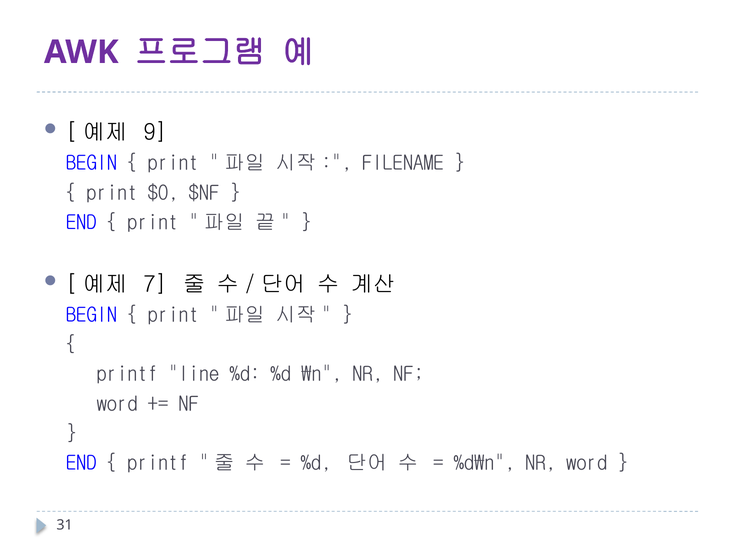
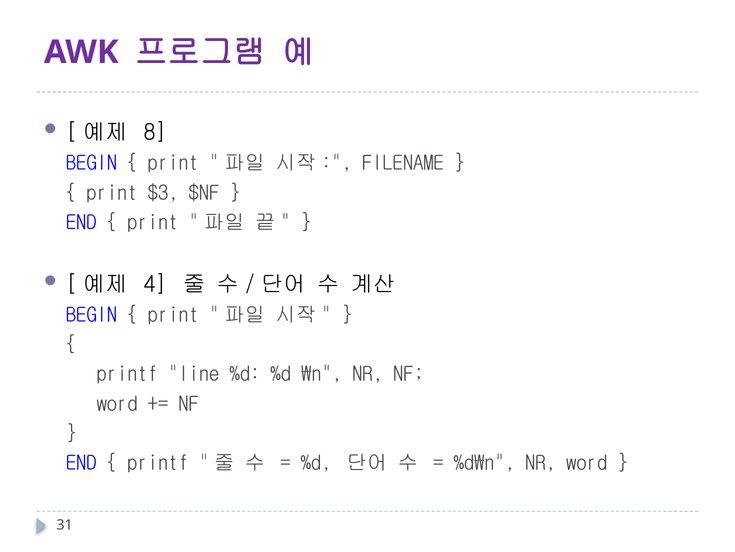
9: 9 -> 8 (155, 132)
$0: $0 -> $3 (163, 193)
7: 7 -> 4 (155, 284)
